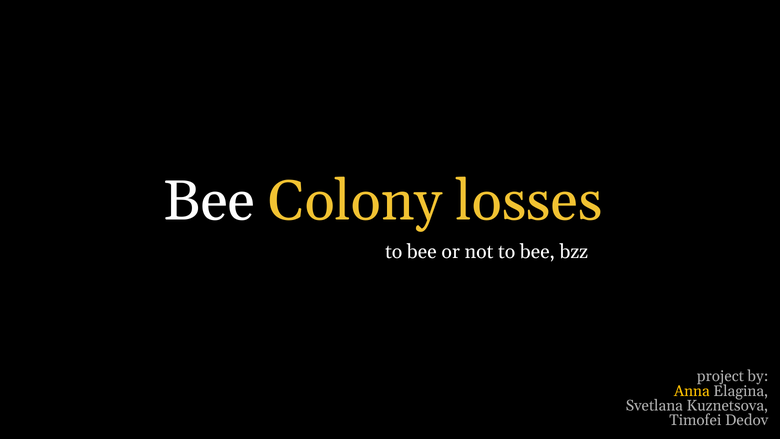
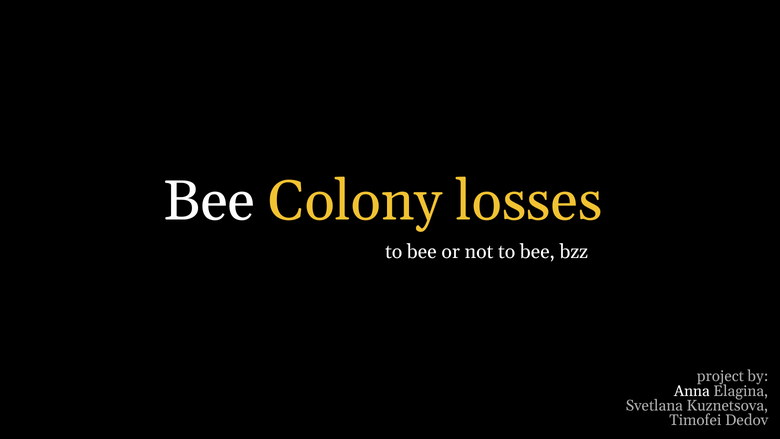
Anna colour: yellow -> white (692, 391)
